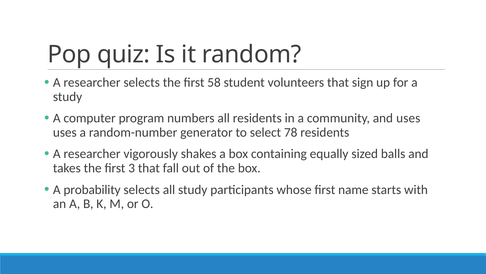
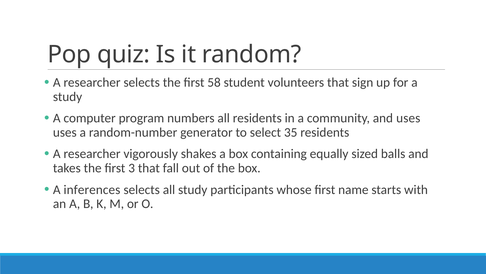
78: 78 -> 35 (291, 132)
probability: probability -> inferences (92, 189)
